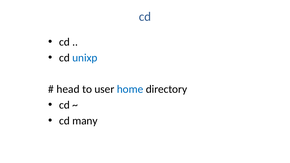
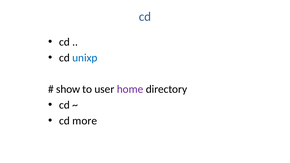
head: head -> show (68, 89)
home colour: blue -> purple (130, 89)
many: many -> more (85, 121)
